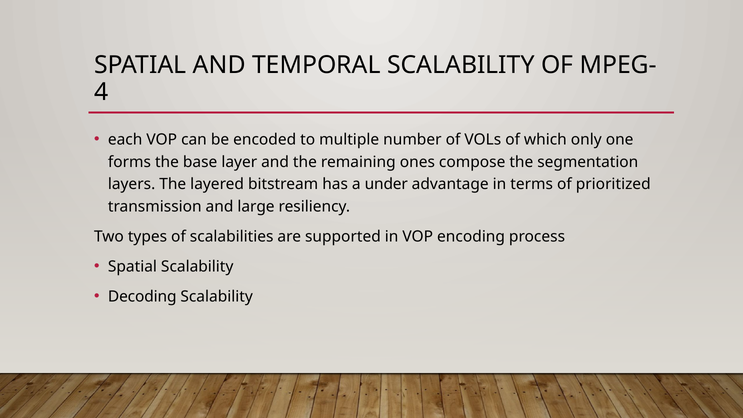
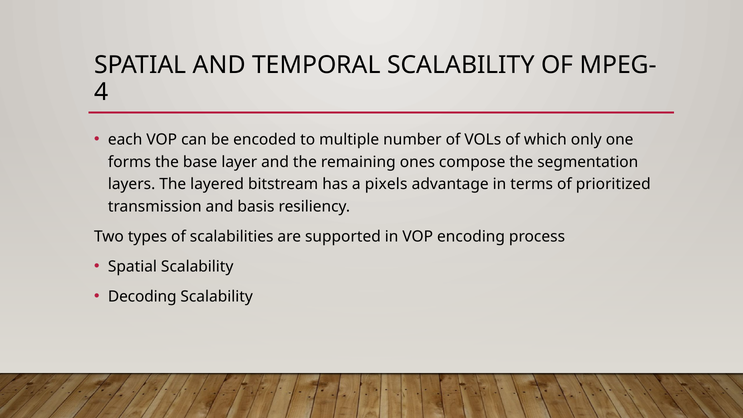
under: under -> pixels (386, 184)
large: large -> basis (256, 207)
